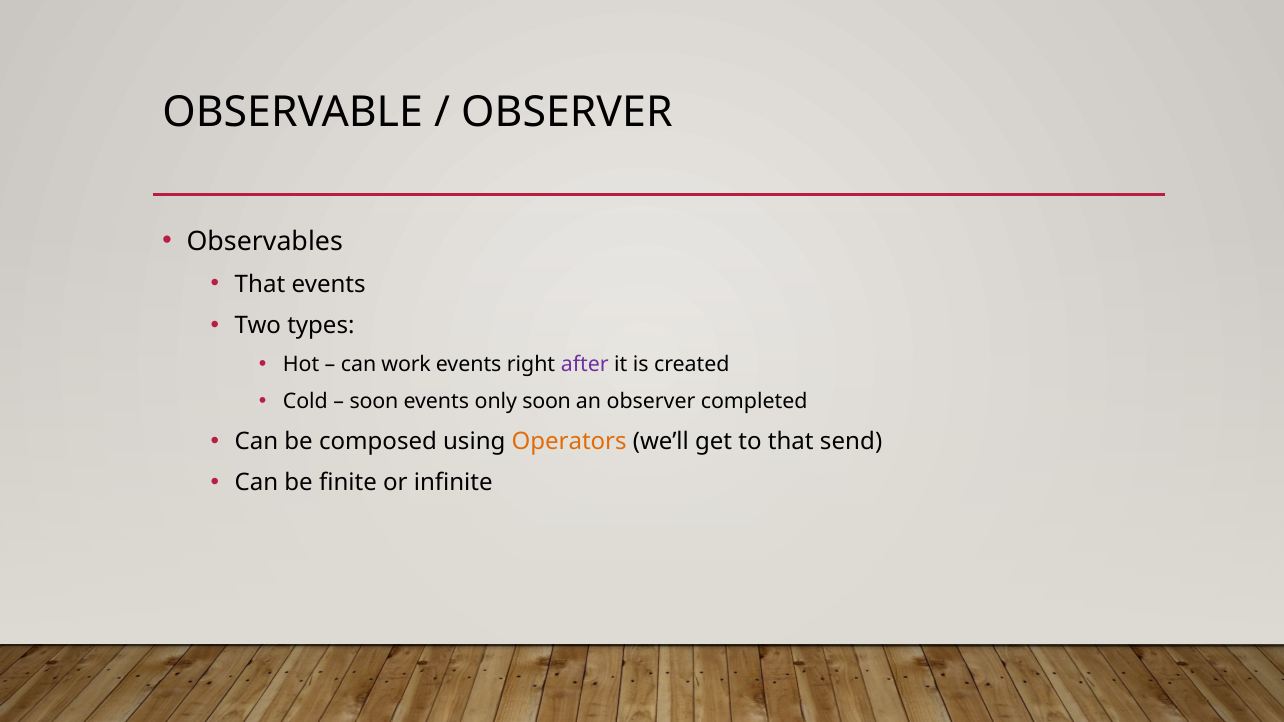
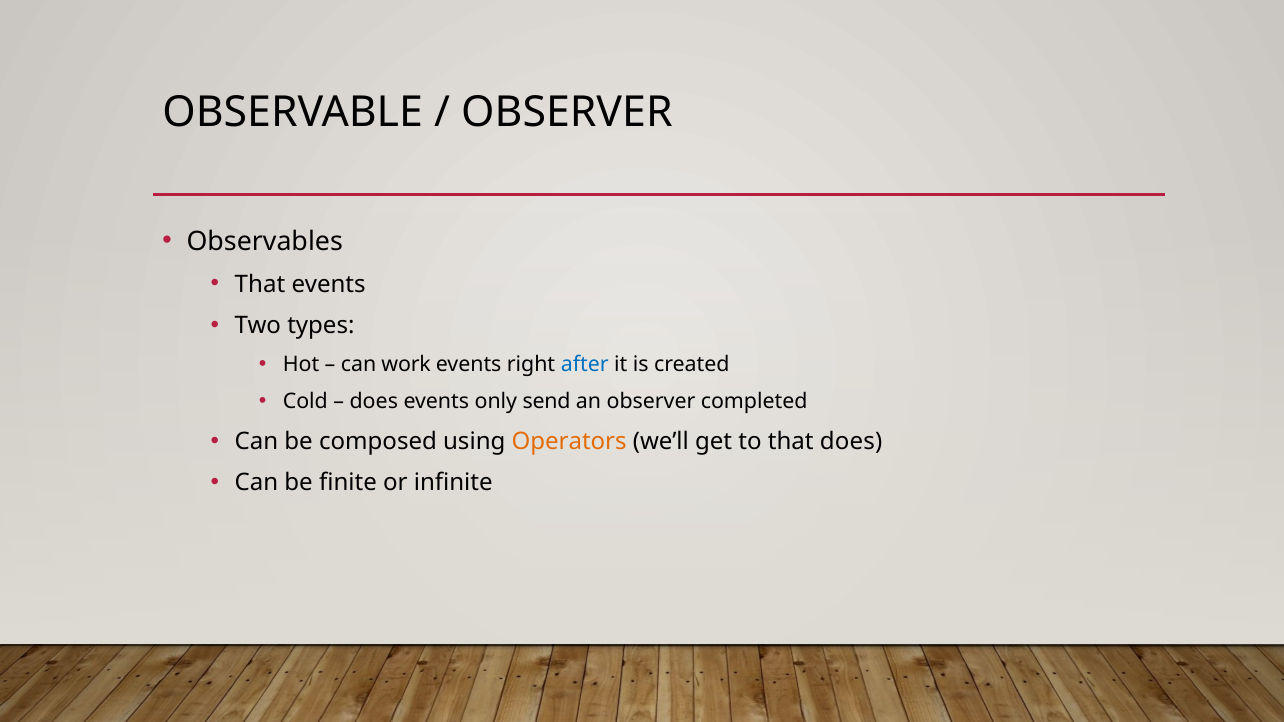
after colour: purple -> blue (585, 364)
soon: soon -> does (374, 402)
only soon: soon -> send (547, 402)
that send: send -> does (851, 442)
